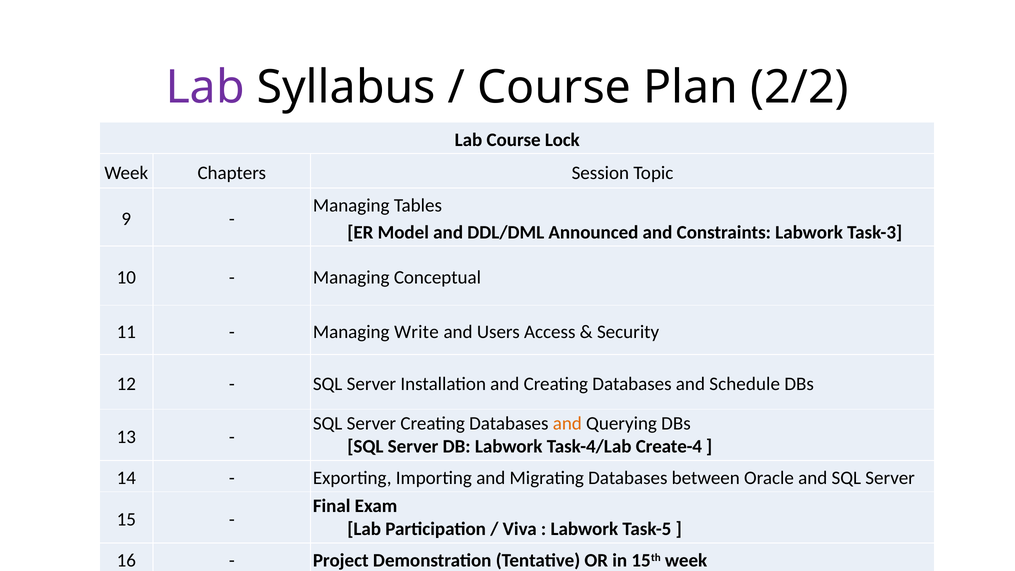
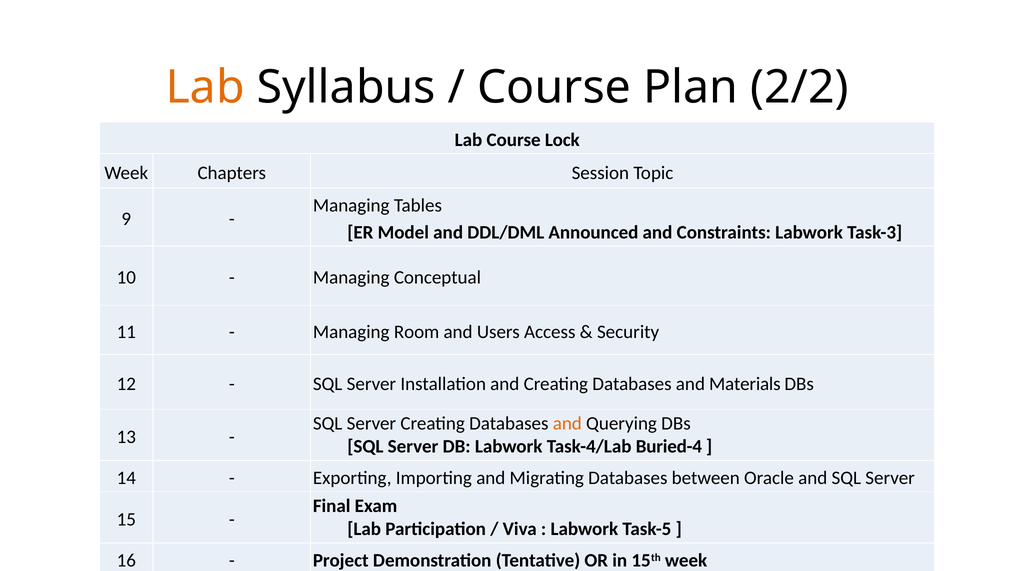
Lab colour: purple -> orange (205, 87)
Write: Write -> Room (417, 332)
Schedule: Schedule -> Materials (745, 384)
Create-4: Create-4 -> Buried-4 (669, 447)
